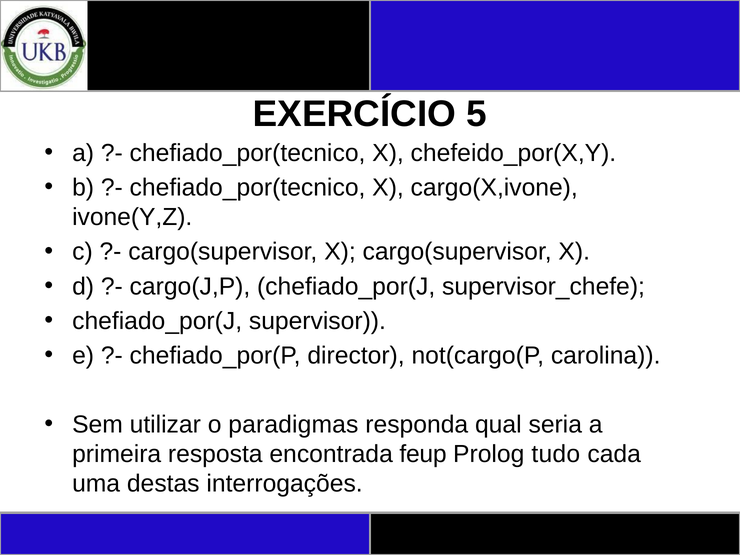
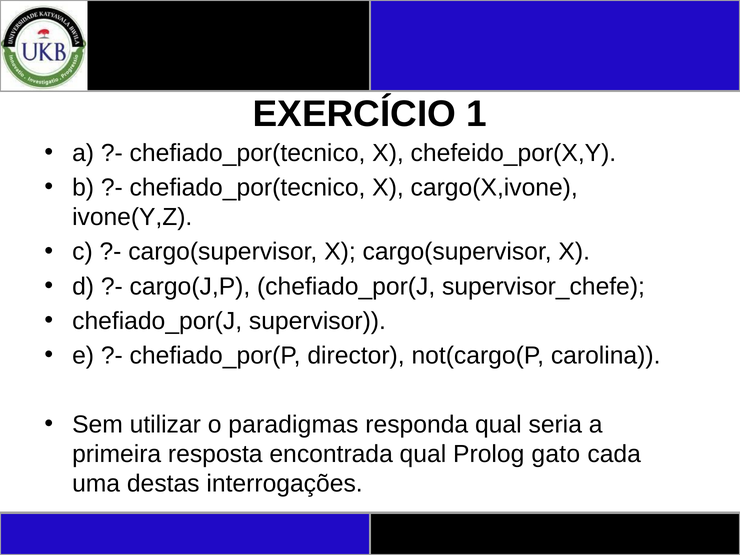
5: 5 -> 1 (477, 114)
encontrada feup: feup -> qual (423, 454)
tudo: tudo -> gato (556, 454)
